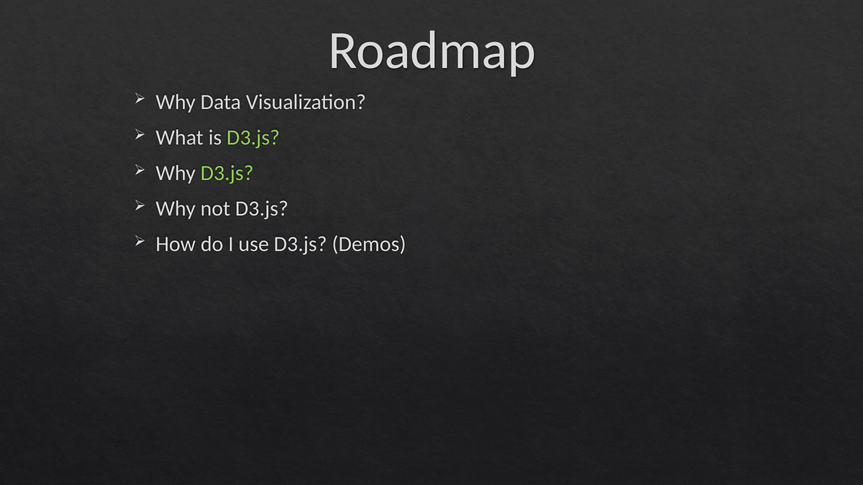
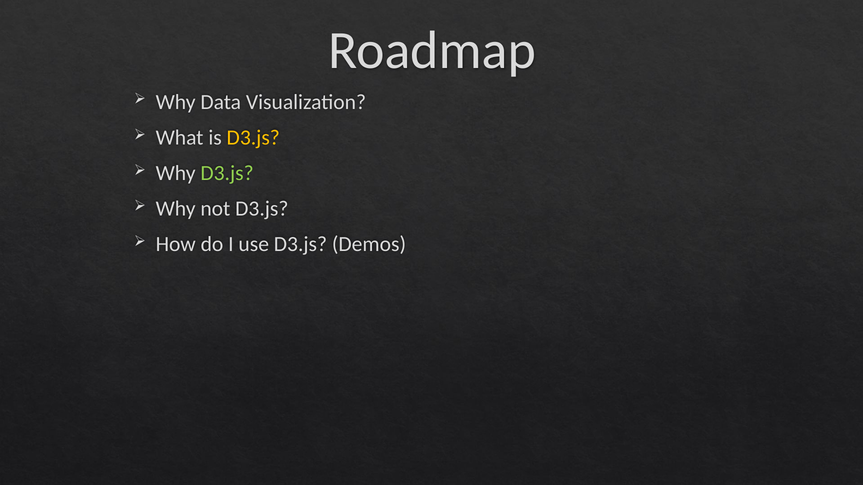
D3.js colour: light green -> yellow (253, 138)
